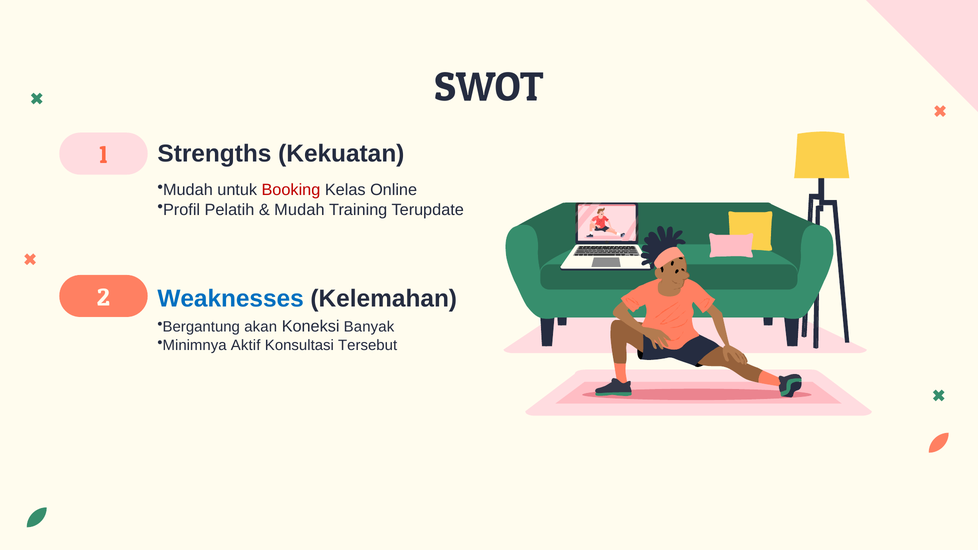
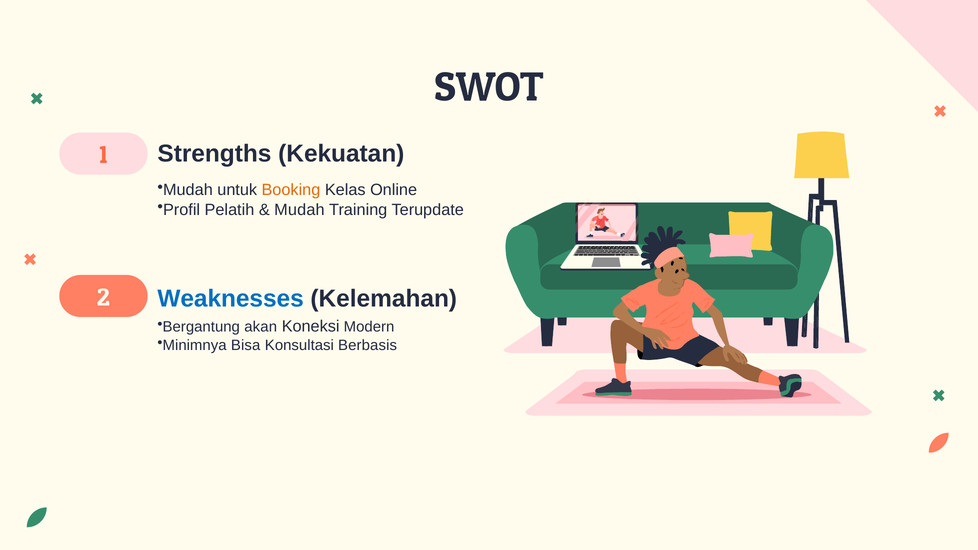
Booking colour: red -> orange (291, 190)
Banyak: Banyak -> Modern (369, 327)
Aktif: Aktif -> Bisa (246, 345)
Tersebut: Tersebut -> Berbasis (368, 345)
